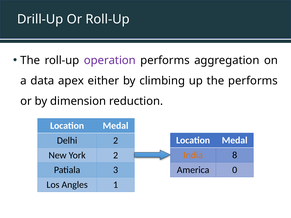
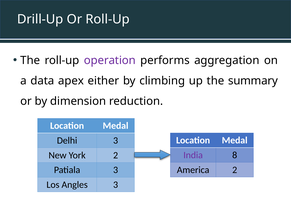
the performs: performs -> summary (253, 81)
Delhi 2: 2 -> 3 (116, 141)
India colour: orange -> purple (193, 155)
America 0: 0 -> 2 (235, 170)
Angles 1: 1 -> 3 (116, 185)
